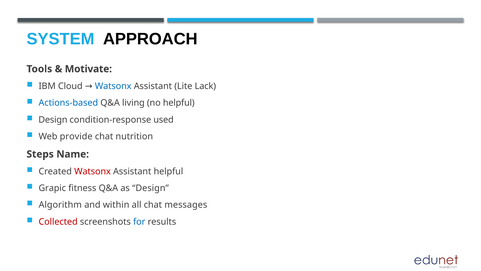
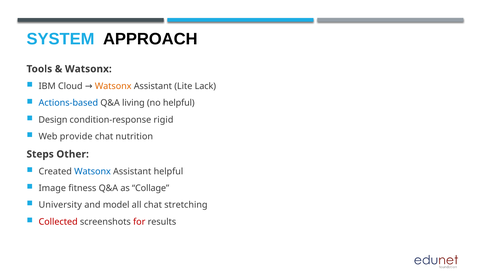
Motivate: Motivate -> Watsonx (88, 69)
Watsonx colour: blue -> orange (113, 86)
used: used -> rigid (163, 120)
Name: Name -> Other (73, 154)
Watsonx colour: red -> blue (93, 171)
Grapic: Grapic -> Image (52, 188)
as Design: Design -> Collage (151, 188)
Algorithm: Algorithm -> University (60, 205)
within: within -> model (116, 205)
messages: messages -> stretching (186, 205)
for colour: blue -> red (139, 221)
